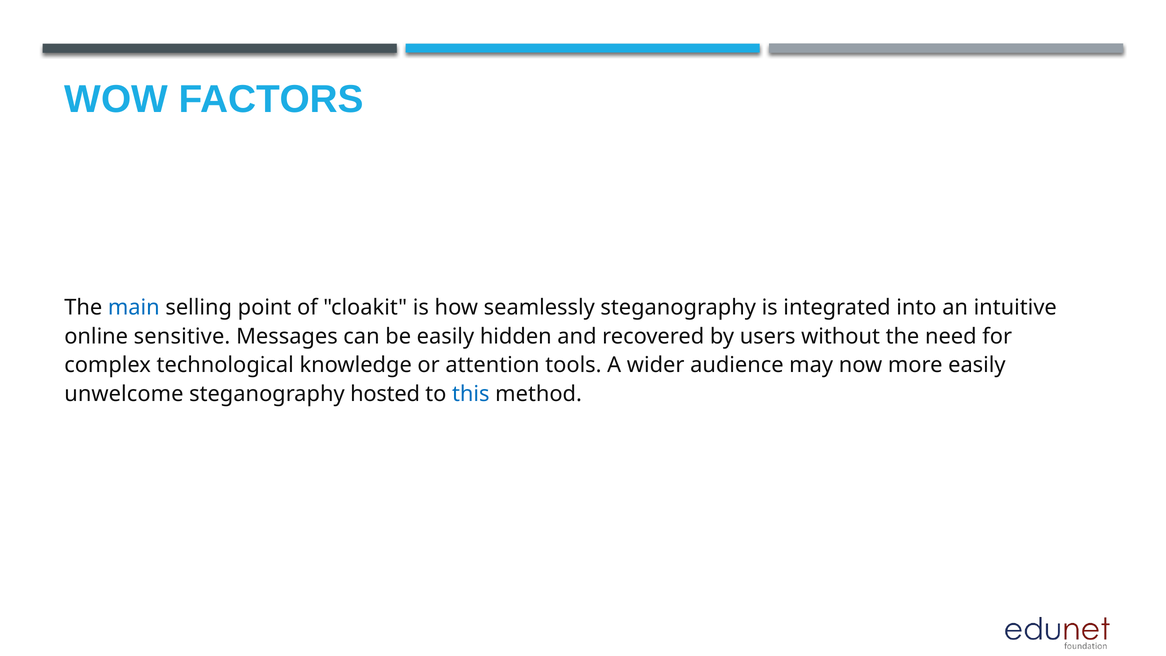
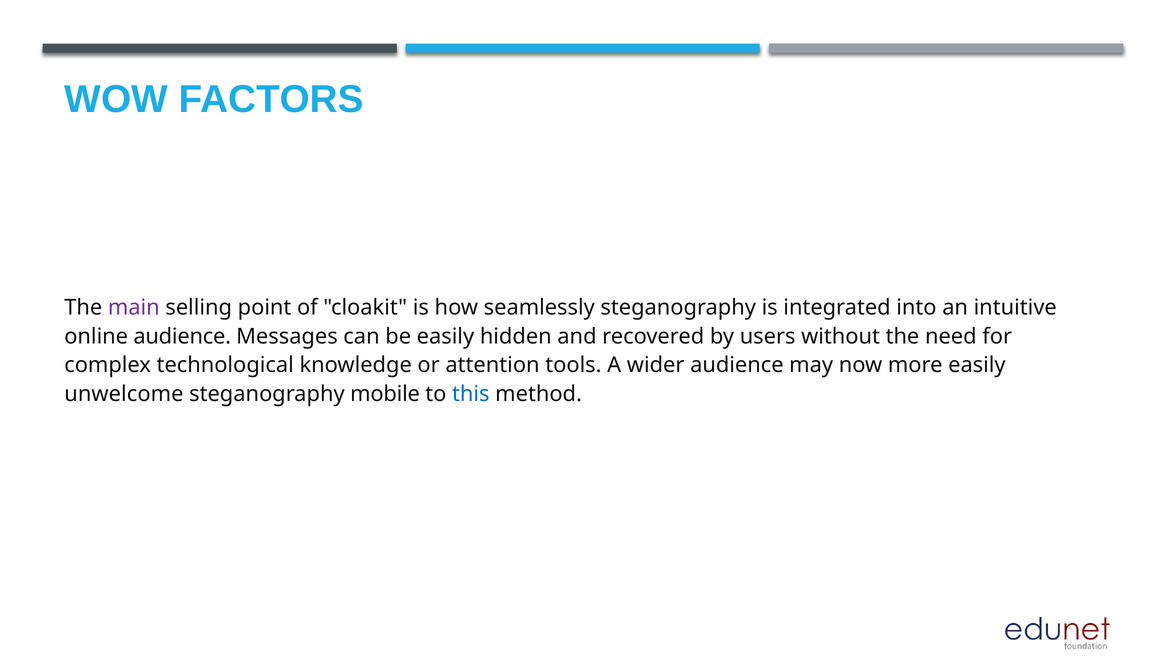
main colour: blue -> purple (134, 307)
online sensitive: sensitive -> audience (182, 336)
hosted: hosted -> mobile (385, 394)
